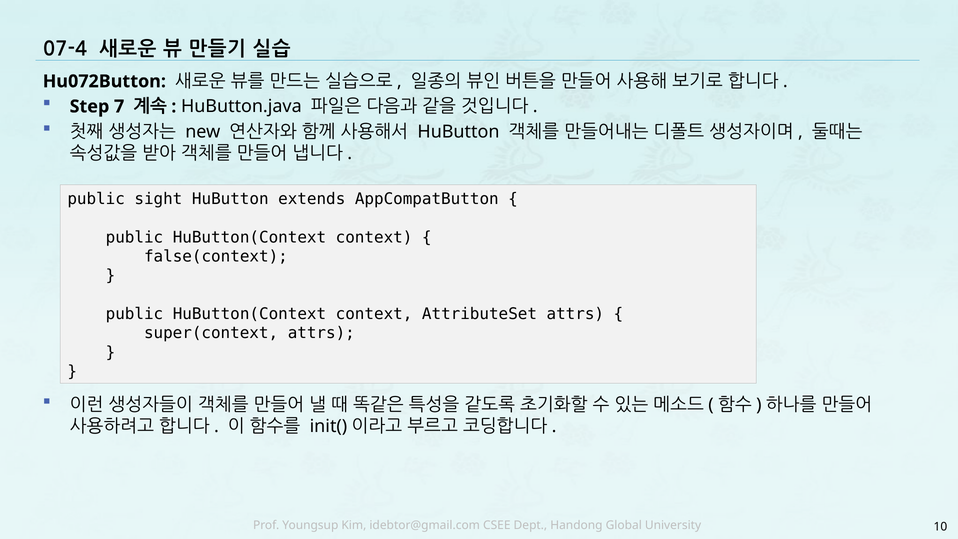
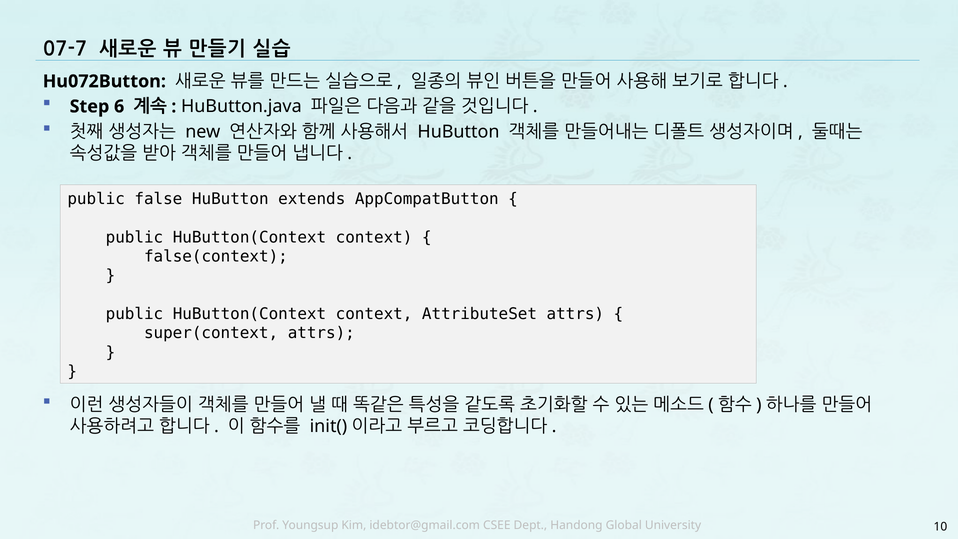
07-4: 07-4 -> 07-7 (65, 49)
7: 7 -> 6 (119, 106)
sight: sight -> false (158, 199)
